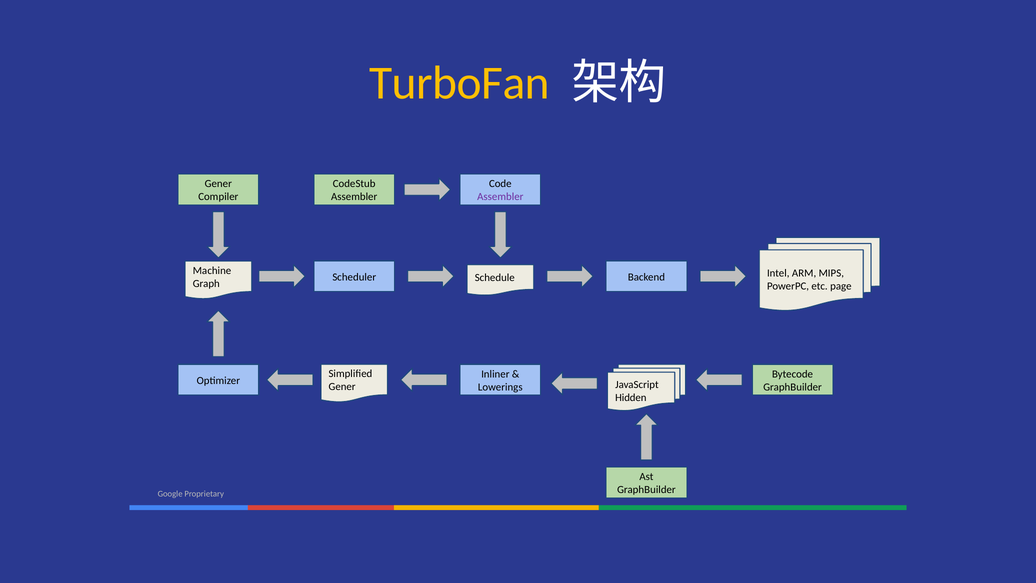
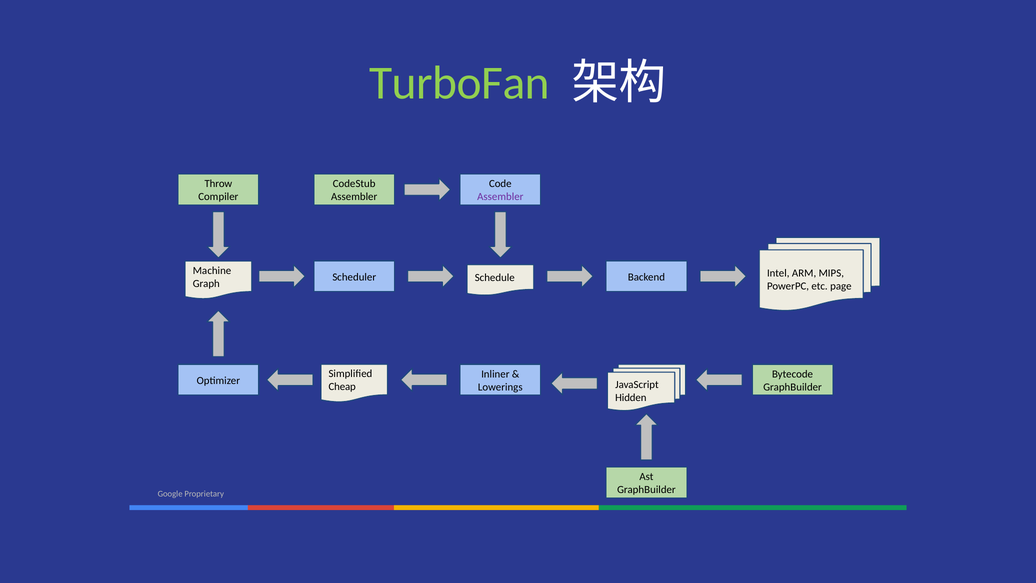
TurboFan colour: yellow -> light green (460, 83)
Gener: Gener -> Throw (218, 184)
Gener: Gener -> Cheap (342, 387)
